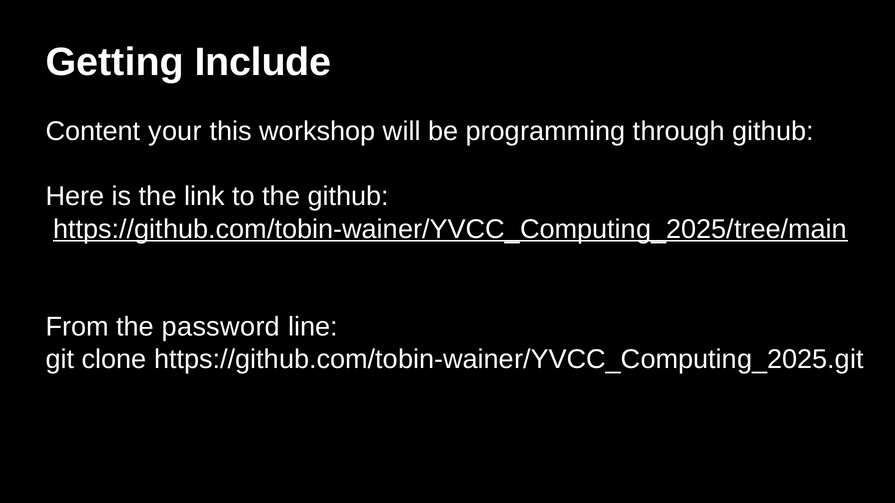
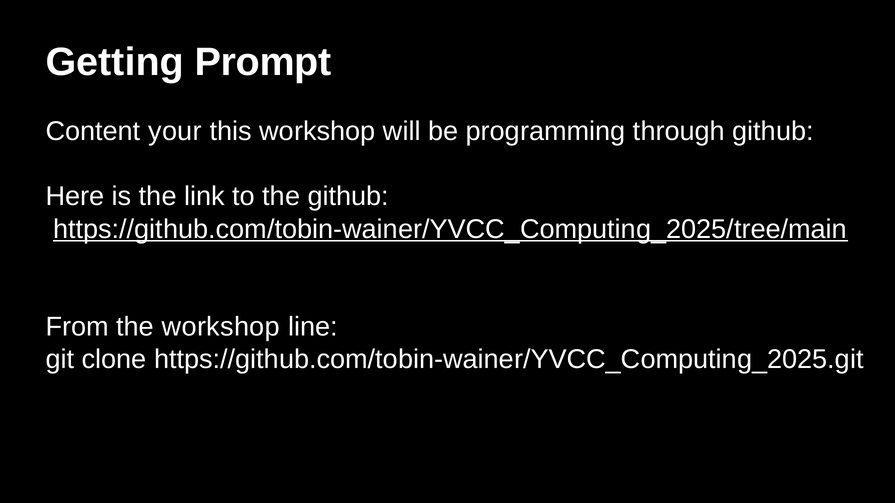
Include: Include -> Prompt (263, 62)
the password: password -> workshop (221, 327)
